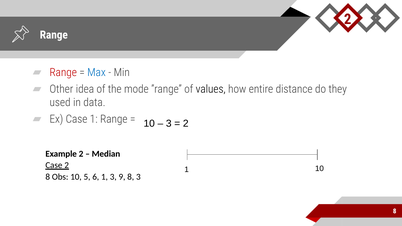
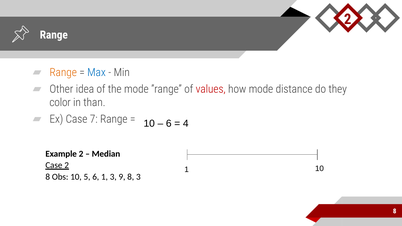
Range colour: red -> orange (63, 72)
values colour: black -> red (211, 89)
how entire: entire -> mode (261, 89)
used: used -> color (60, 103)
data: data -> than (94, 103)
Case 1: 1 -> 7 (94, 119)
3: 3 -> 6 (169, 124)
2: 2 -> 4 (186, 124)
